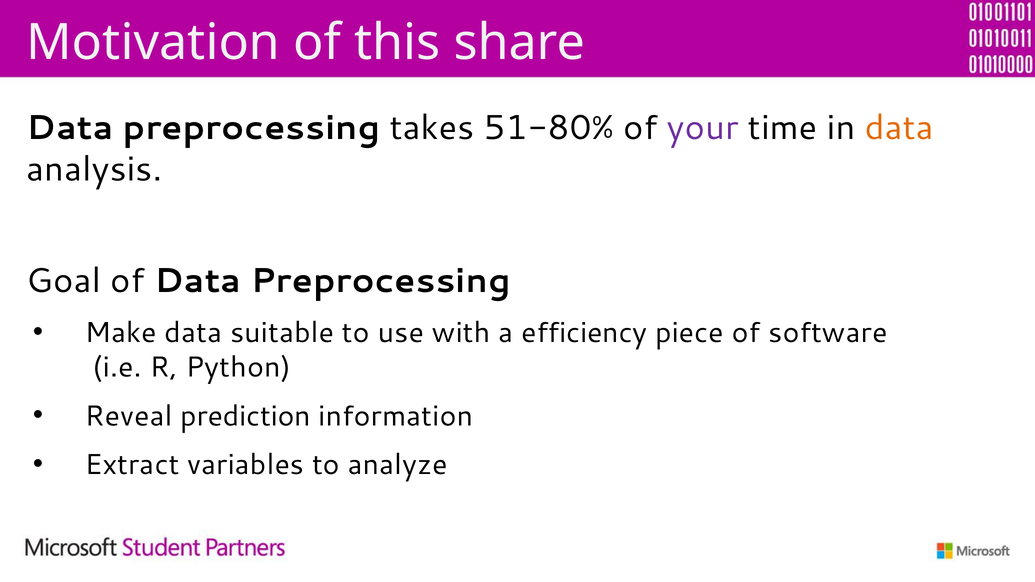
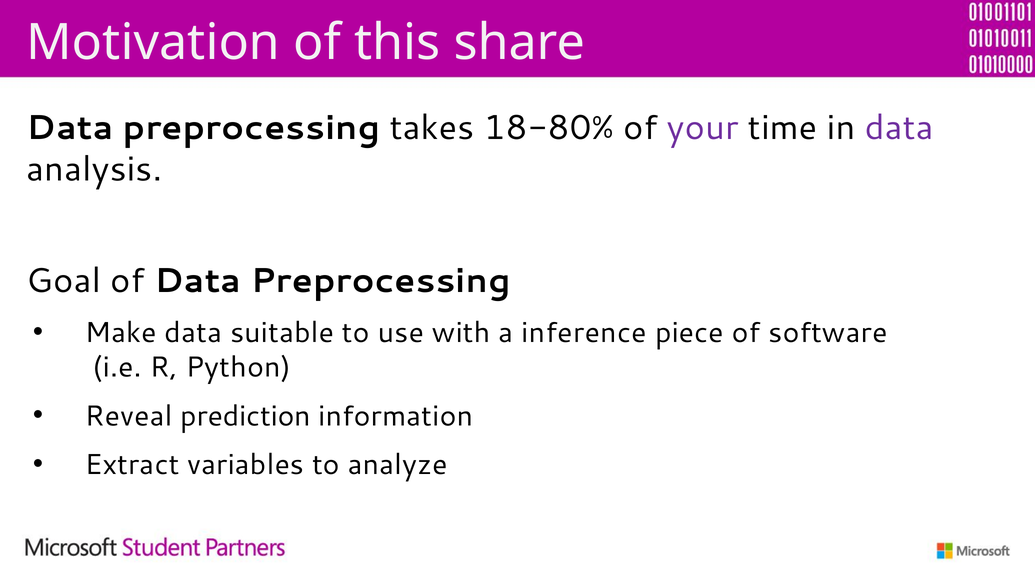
51-80%: 51-80% -> 18-80% (549, 128)
data colour: orange -> purple (899, 128)
efficiency: efficiency -> inference (584, 333)
